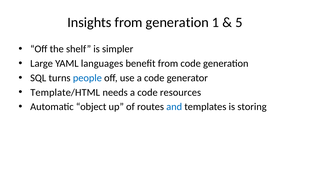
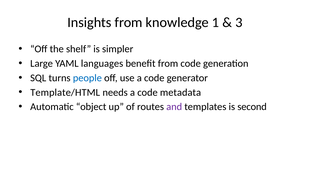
from generation: generation -> knowledge (177, 22)
5: 5 -> 3 (239, 22)
resources: resources -> metadata (180, 93)
and colour: blue -> purple (174, 107)
storing: storing -> second (252, 107)
